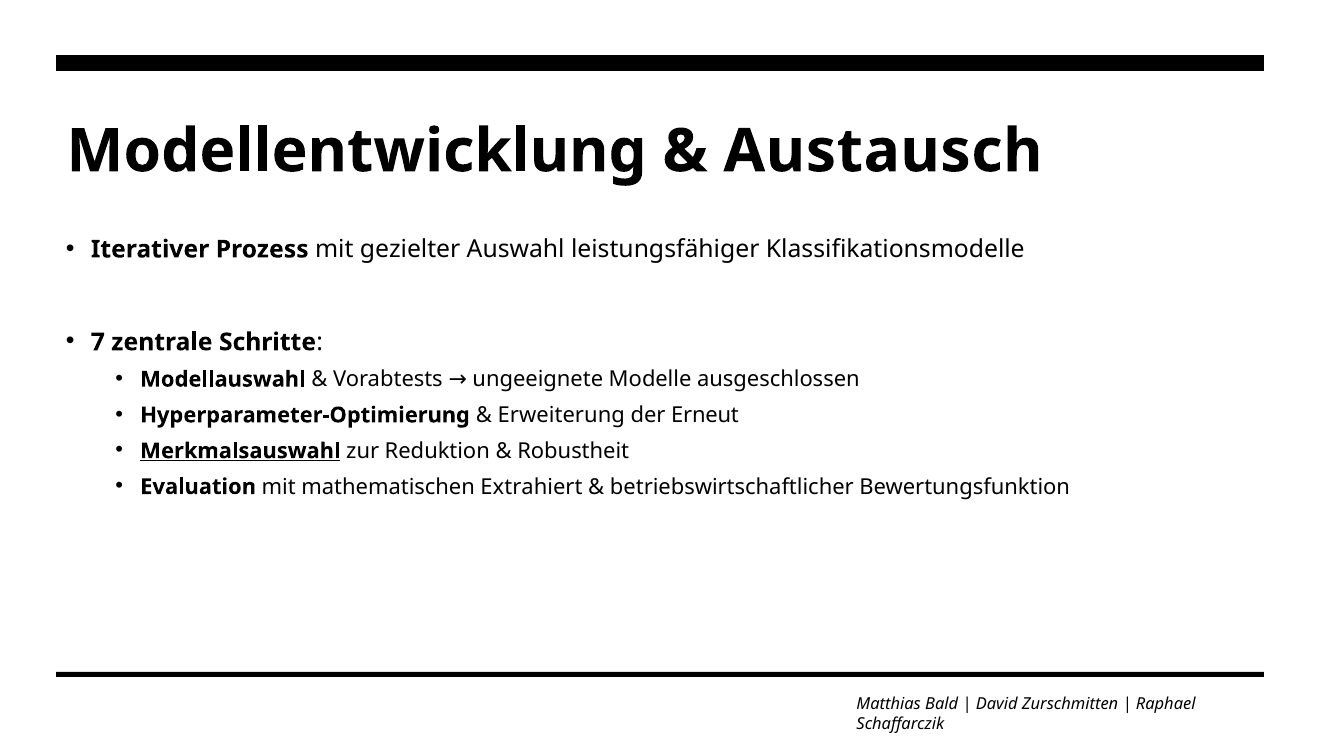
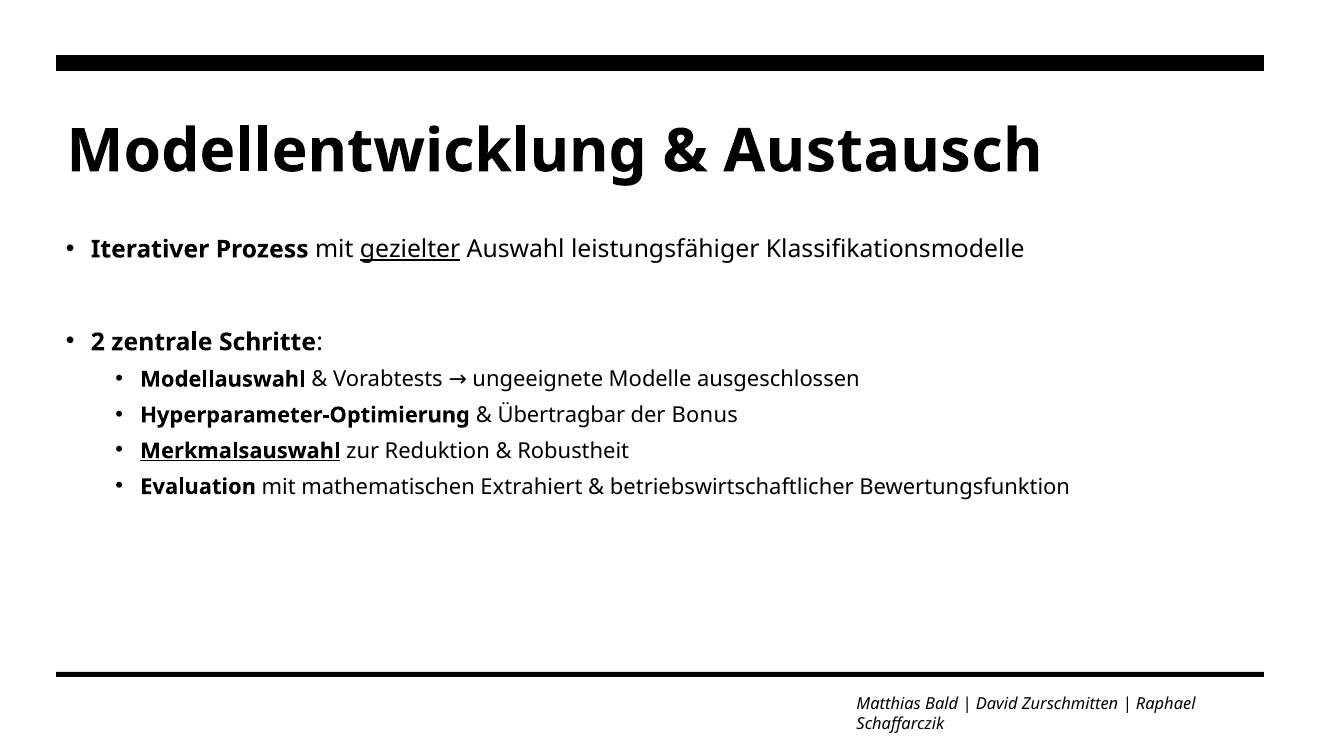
gezielter underline: none -> present (410, 250)
7: 7 -> 2 (98, 342)
Erweiterung: Erweiterung -> Übertragbar (561, 415)
Erneut: Erneut -> Bonus (705, 415)
